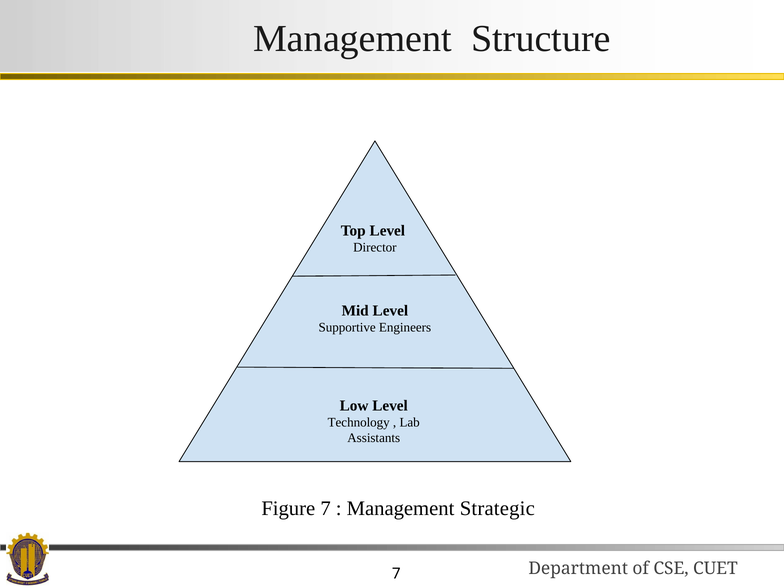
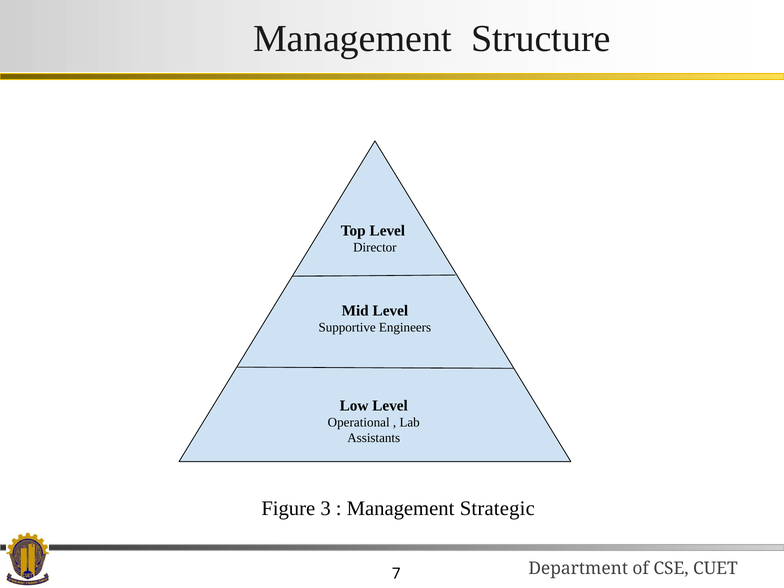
Technology: Technology -> Operational (359, 422)
Figure 7: 7 -> 3 (326, 509)
